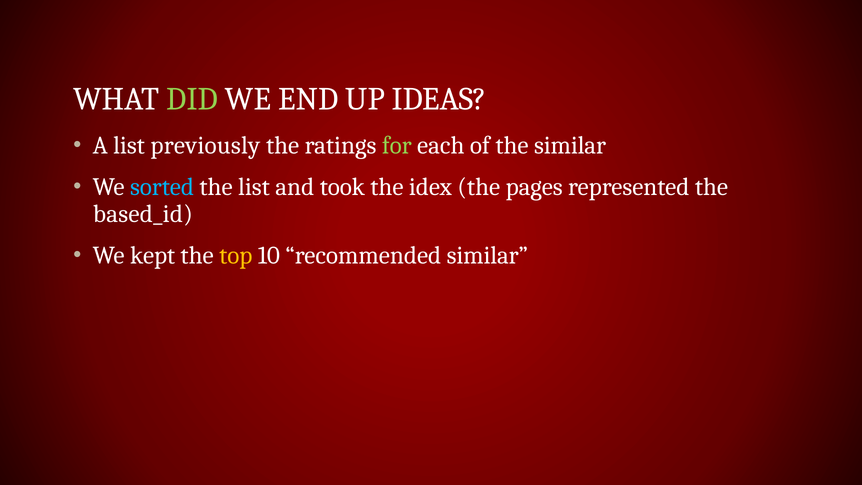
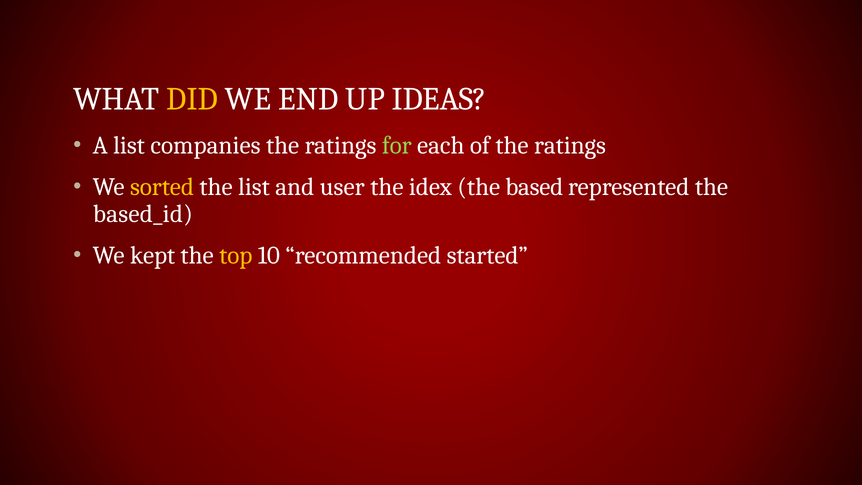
DID colour: light green -> yellow (192, 99)
previously: previously -> companies (205, 145)
of the similar: similar -> ratings (570, 145)
sorted colour: light blue -> yellow (162, 187)
took: took -> user (342, 187)
pages: pages -> based (534, 187)
recommended similar: similar -> started (487, 255)
